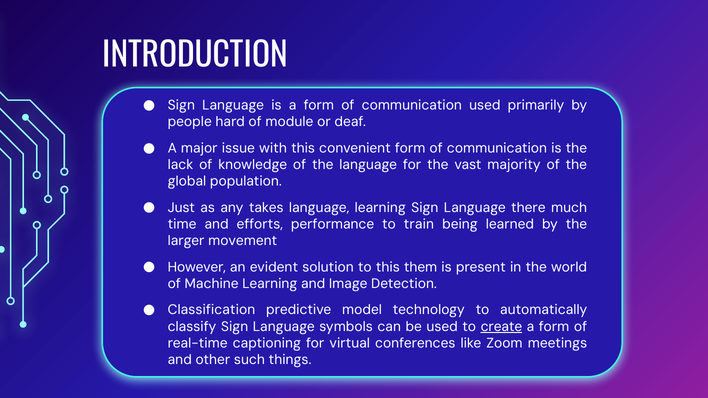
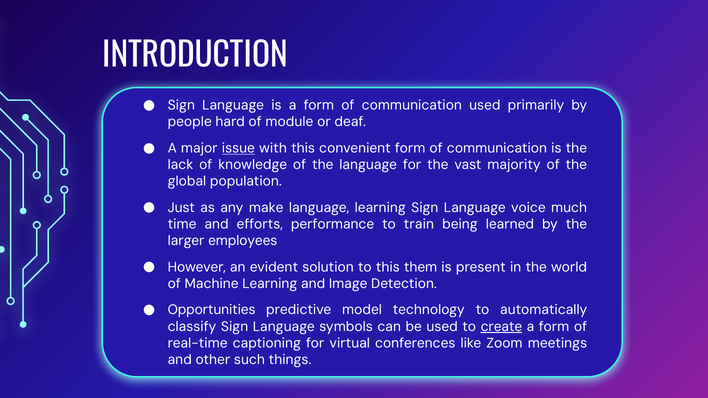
issue underline: none -> present (238, 148)
takes: takes -> make (266, 208)
there: there -> voice (528, 208)
movement: movement -> employees (243, 241)
Classification: Classification -> Opportunities (212, 310)
